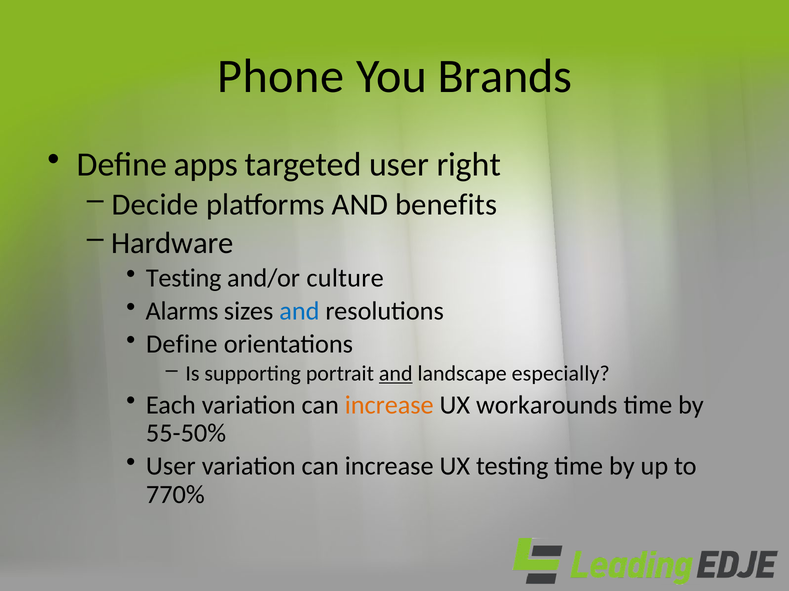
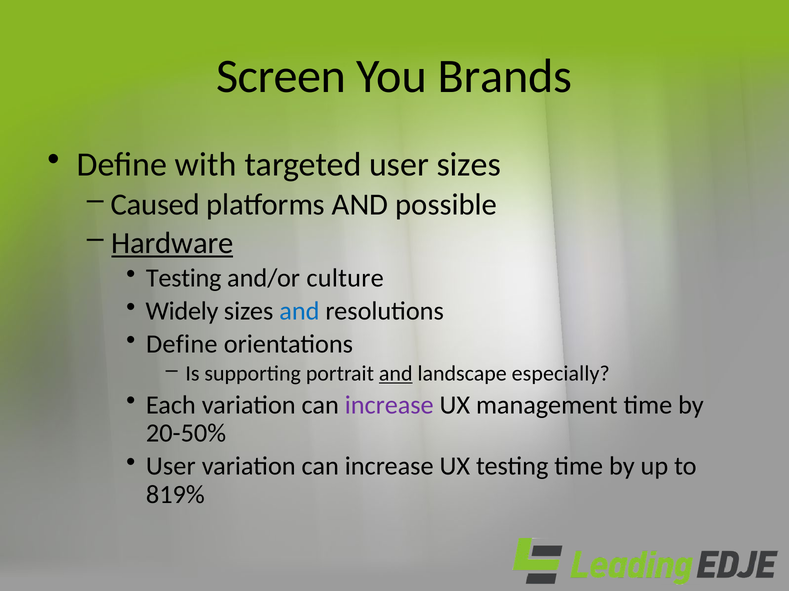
Phone: Phone -> Screen (281, 76)
apps: apps -> with (206, 165)
user right: right -> sizes (469, 165)
Decide: Decide -> Caused (155, 205)
benefits: benefits -> possible (446, 205)
Hardware underline: none -> present (172, 244)
Alarms: Alarms -> Widely (182, 312)
increase colour: orange -> purple (389, 405)
workarounds: workarounds -> management (547, 405)
55-50%: 55-50% -> 20-50% (186, 434)
770%: 770% -> 819% (175, 495)
